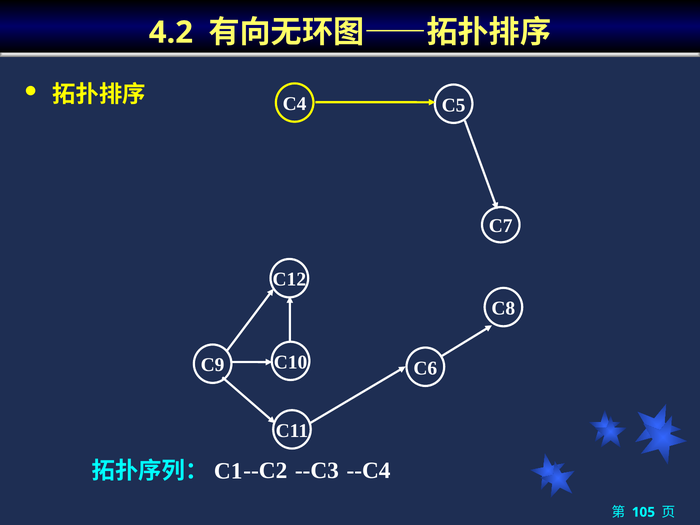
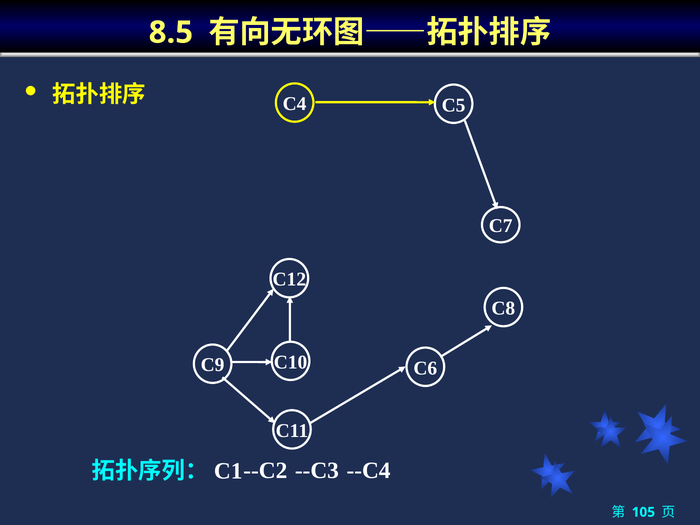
4.2: 4.2 -> 8.5 (171, 32)
